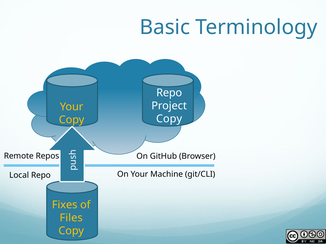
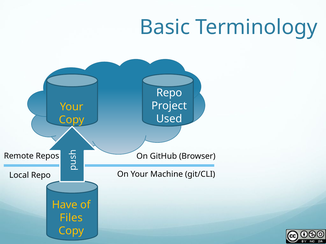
Copy: Copy -> Used (169, 119)
Fixes: Fixes -> Have (65, 205)
